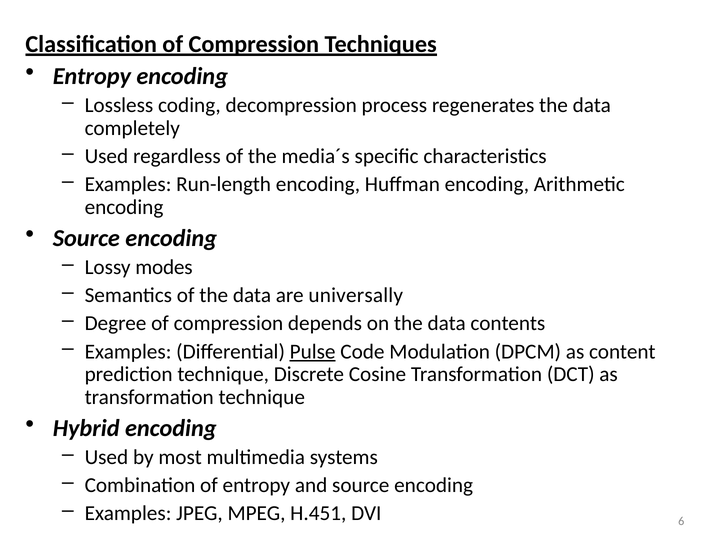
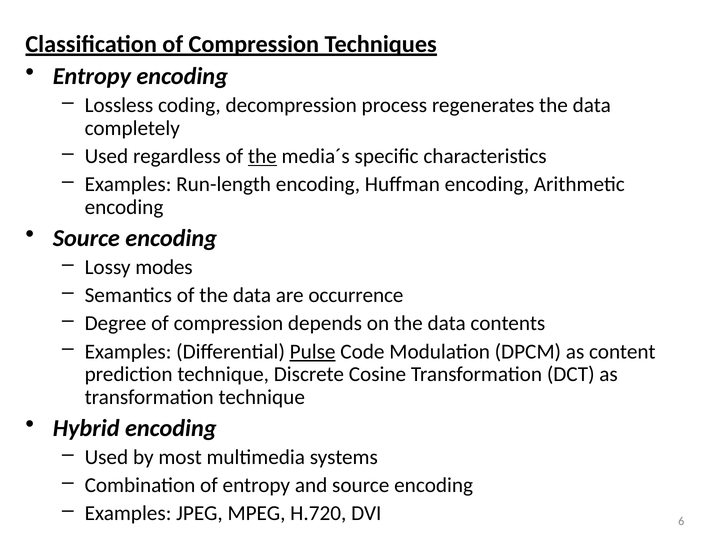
the underline: none -> present (262, 156)
universally: universally -> occurrence (356, 295)
H.451: H.451 -> H.720 (318, 513)
